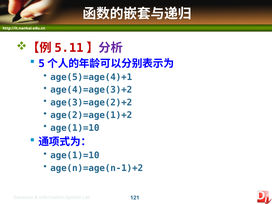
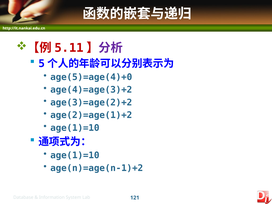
age(5)=age(4)+1: age(5)=age(4)+1 -> age(5)=age(4)+0 (91, 77)
